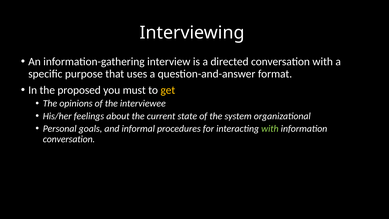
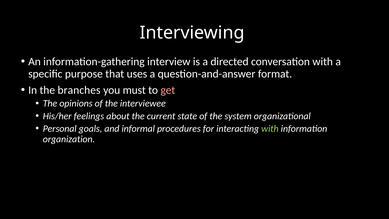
proposed: proposed -> branches (79, 90)
get colour: yellow -> pink (168, 90)
conversation: conversation -> organization (69, 139)
